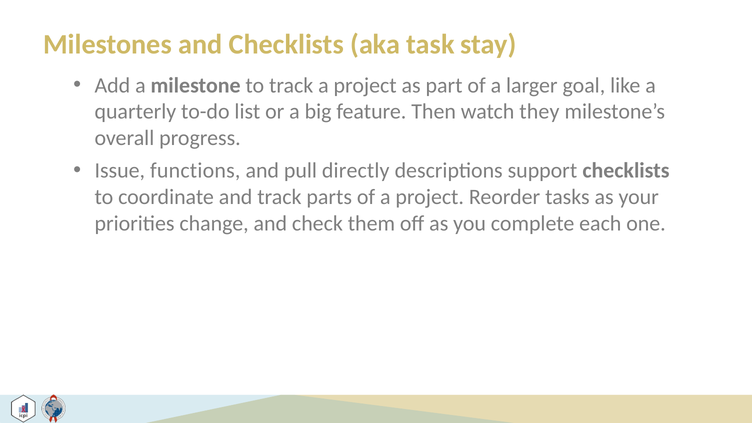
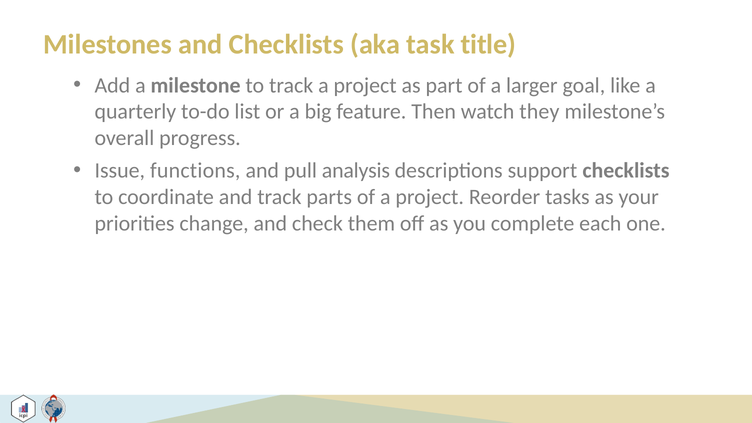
stay: stay -> title (488, 44)
directly: directly -> analysis (356, 171)
